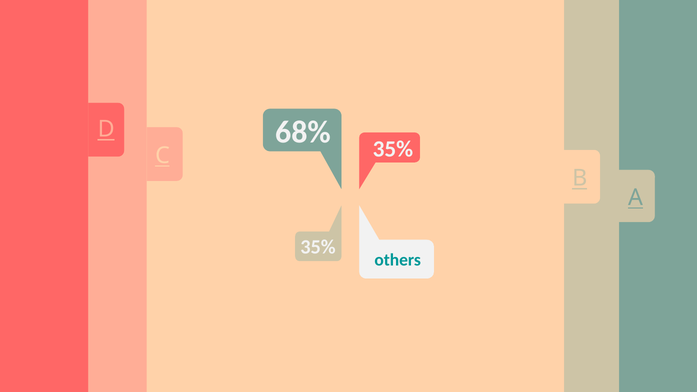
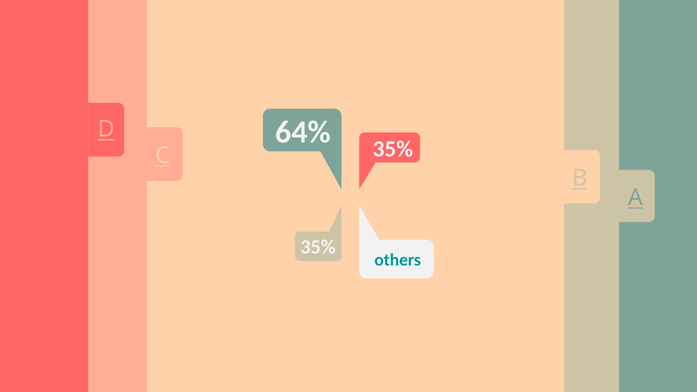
68%: 68% -> 64% (303, 132)
